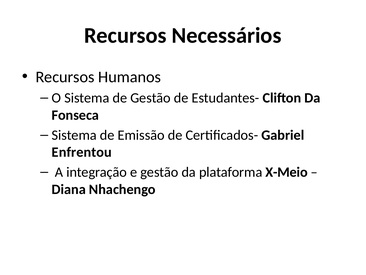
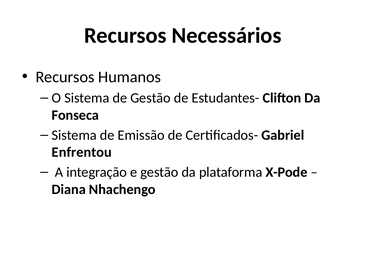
X-Meio: X-Meio -> X-Pode (287, 172)
